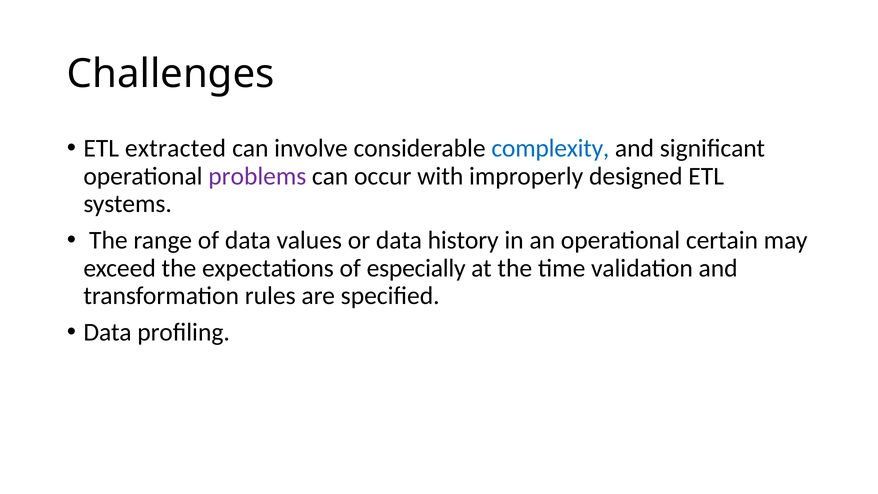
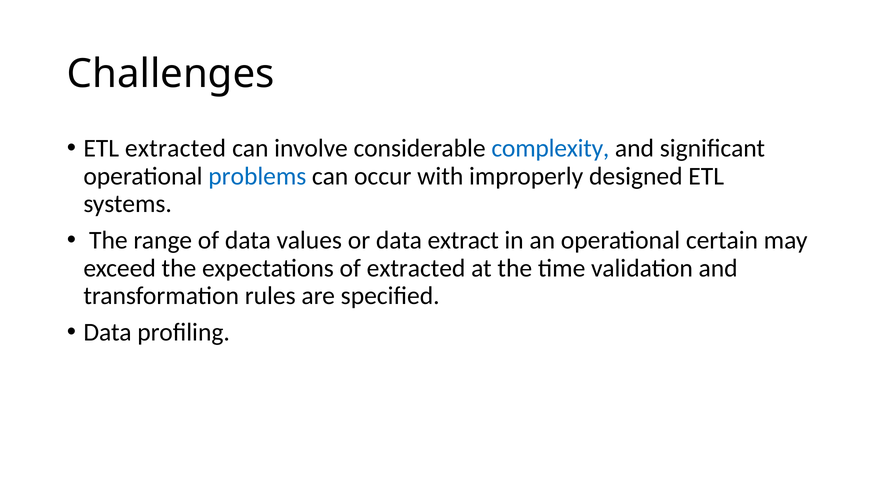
problems colour: purple -> blue (257, 176)
history: history -> extract (463, 240)
of especially: especially -> extracted (416, 268)
